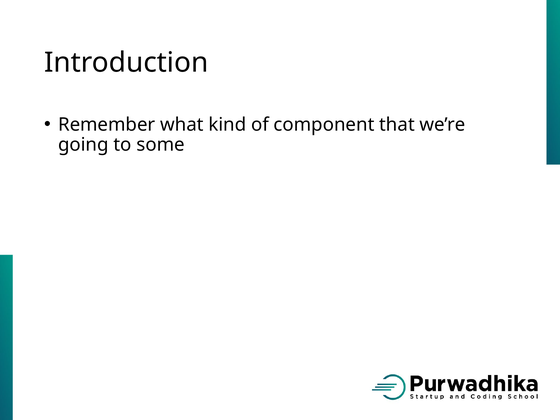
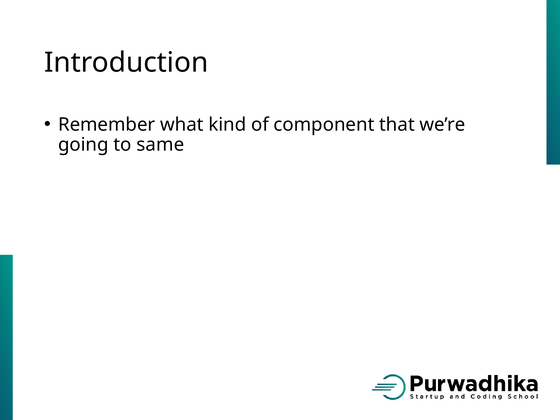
some: some -> same (160, 145)
